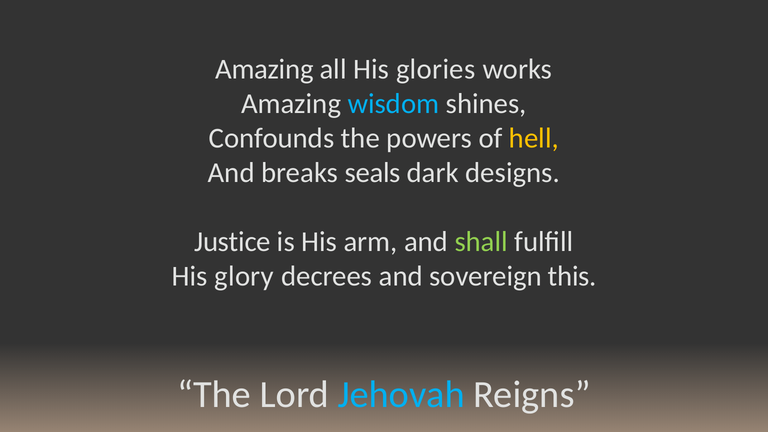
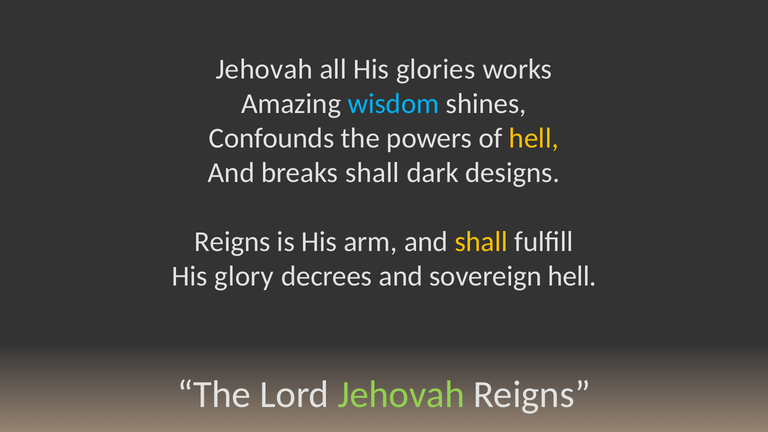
Amazing: Amazing -> Jehovah (264, 69)
breaks seals: seals -> shall (372, 173)
Justice: Justice -> Reigns (232, 242)
shall colour: light green -> yellow (481, 242)
sovereign this: this -> hell (572, 276)
Jehovah colour: light blue -> light green (401, 394)
